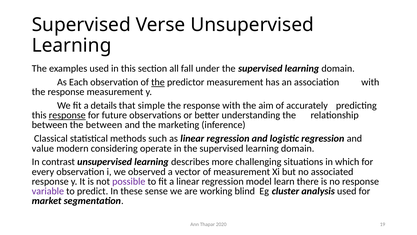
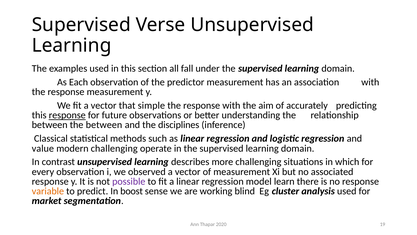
the underline: present -> none (158, 82)
fit a details: details -> vector (104, 105)
marketing: marketing -> disciplines (179, 125)
modern considering: considering -> challenging (114, 148)
variable colour: purple -> orange (48, 191)
these: these -> boost (132, 191)
